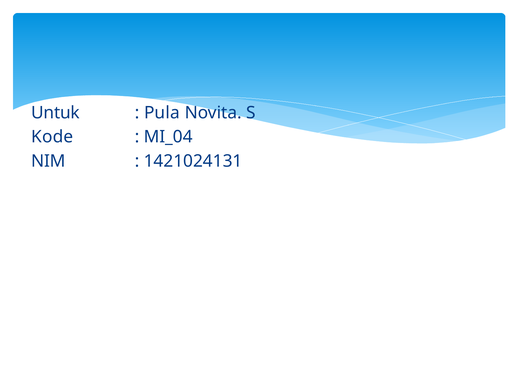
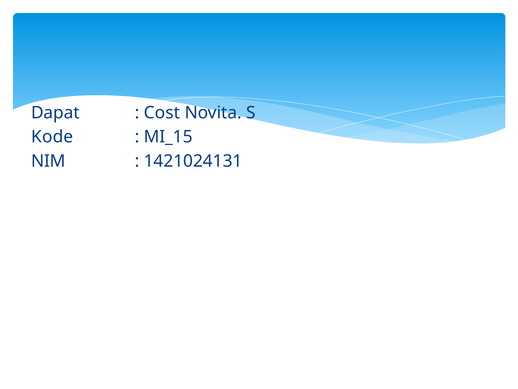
Untuk: Untuk -> Dapat (55, 113)
Pula: Pula -> Cost (162, 113)
MI_04: MI_04 -> MI_15 (168, 137)
